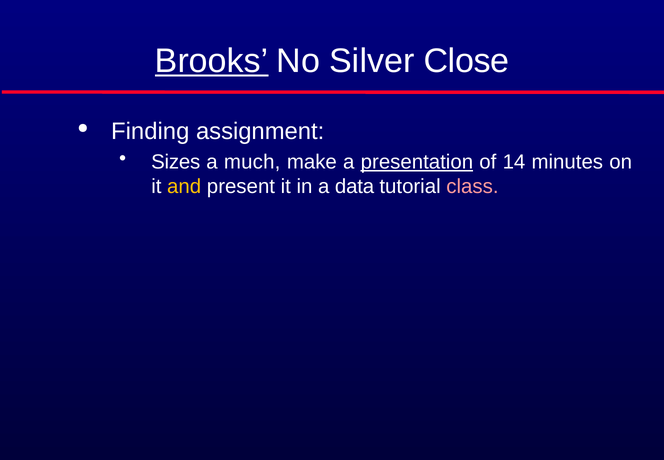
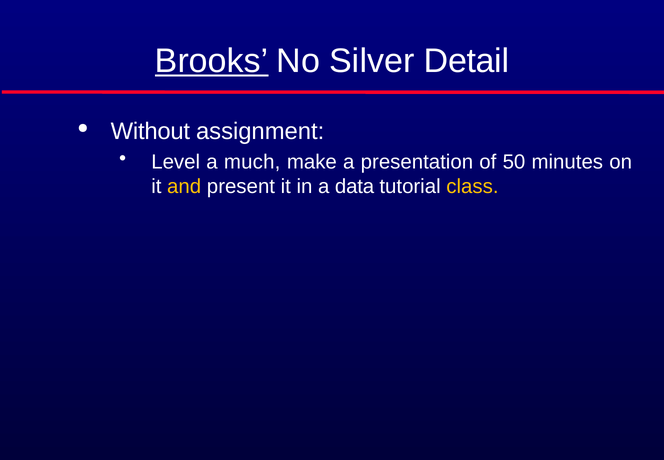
Close: Close -> Detail (466, 61)
Finding: Finding -> Without (150, 131)
Sizes: Sizes -> Level (176, 162)
presentation underline: present -> none (417, 162)
14: 14 -> 50 (514, 162)
class colour: pink -> yellow (472, 186)
